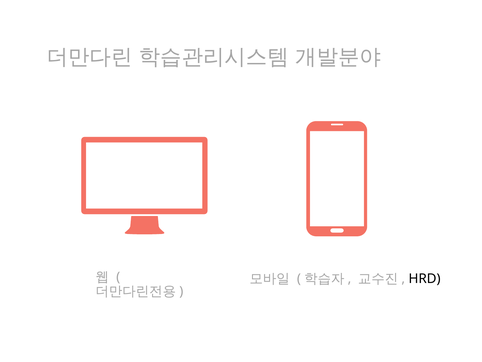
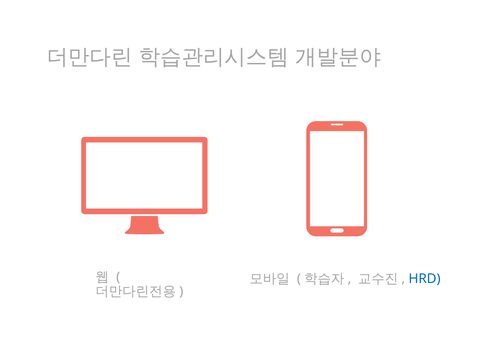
HRD colour: black -> blue (425, 278)
